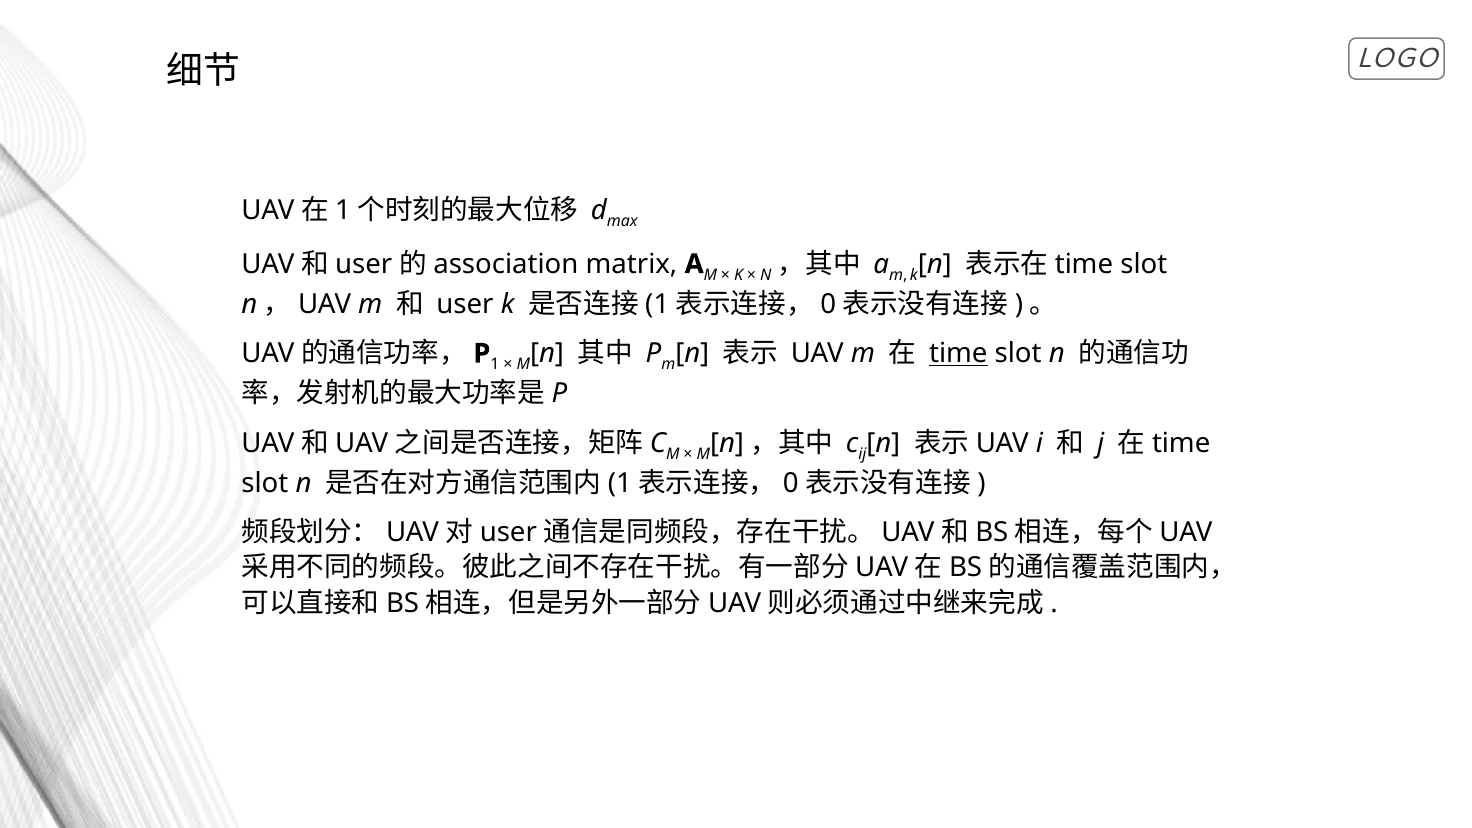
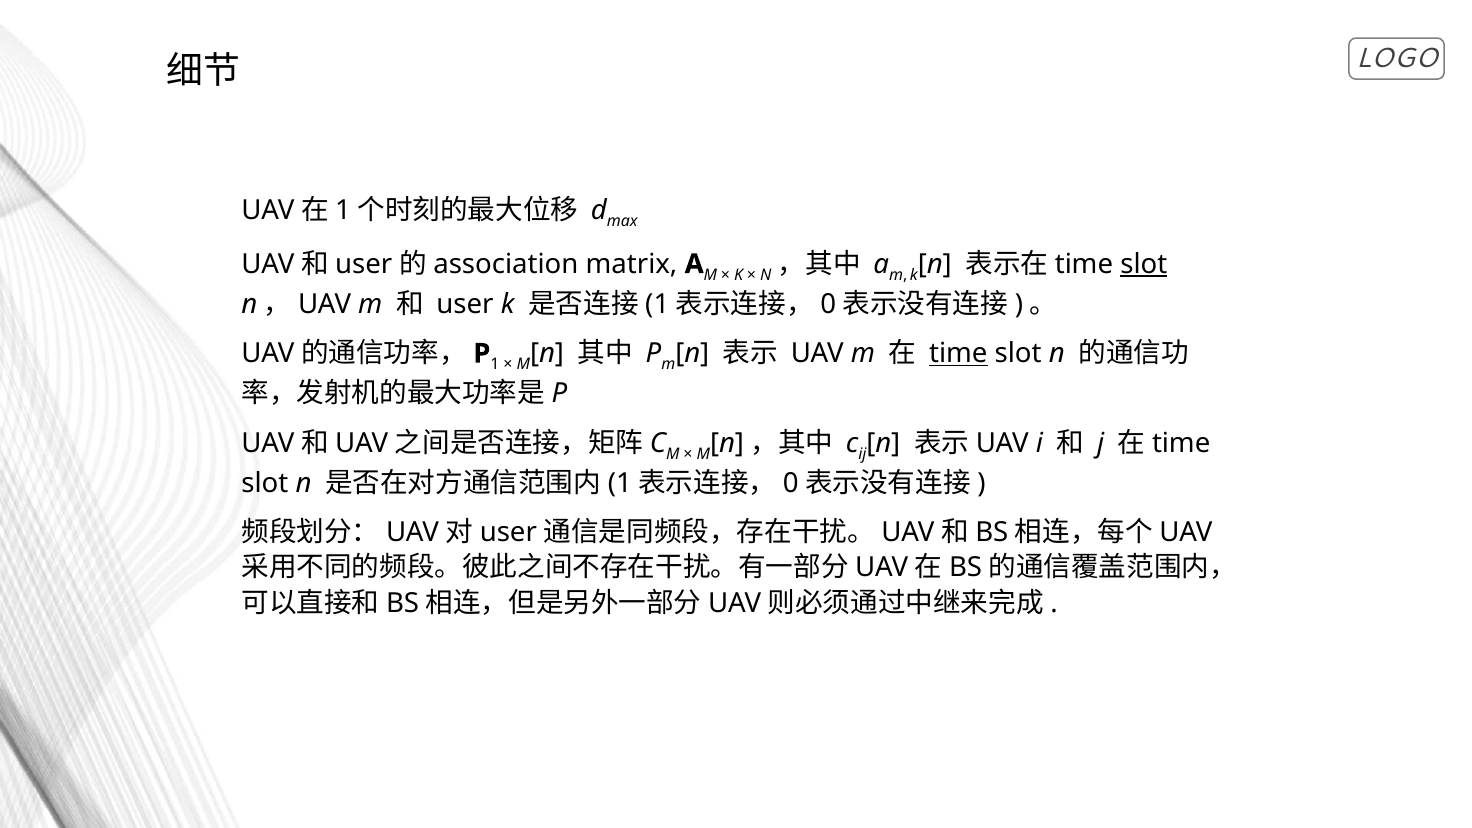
slot underline: none -> present (1144, 264)
